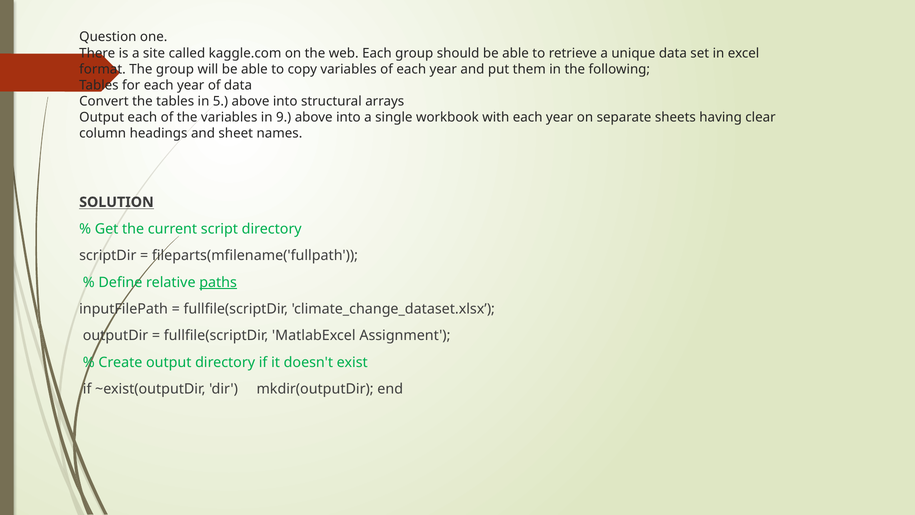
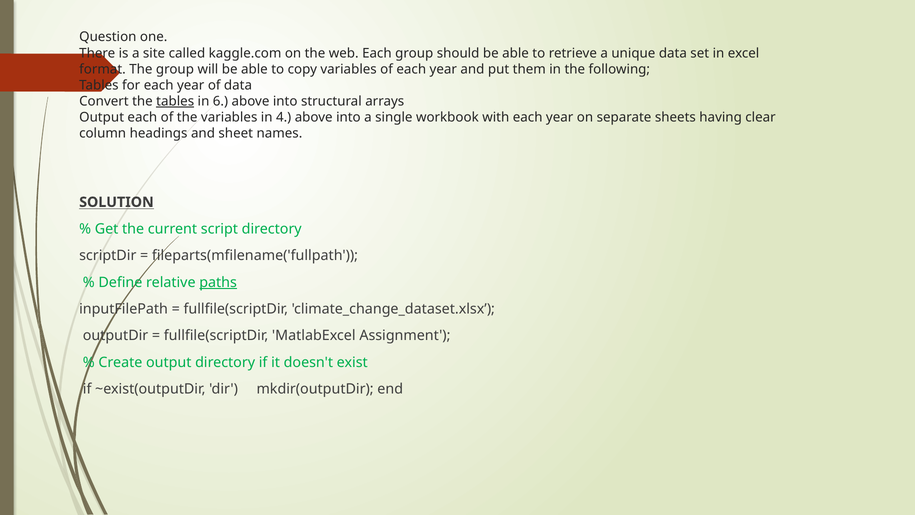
tables underline: none -> present (175, 101)
5: 5 -> 6 (220, 101)
9: 9 -> 4 (284, 117)
